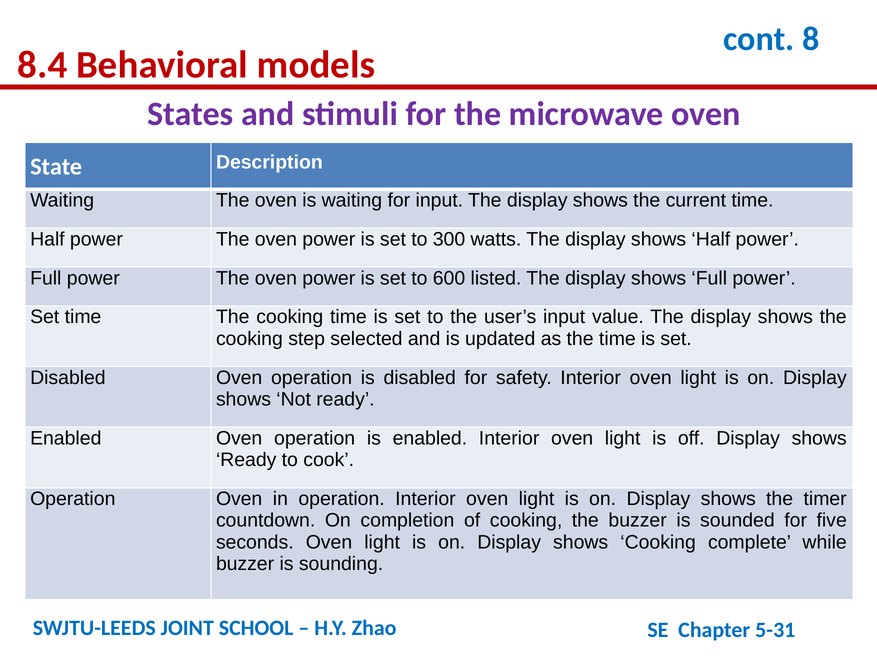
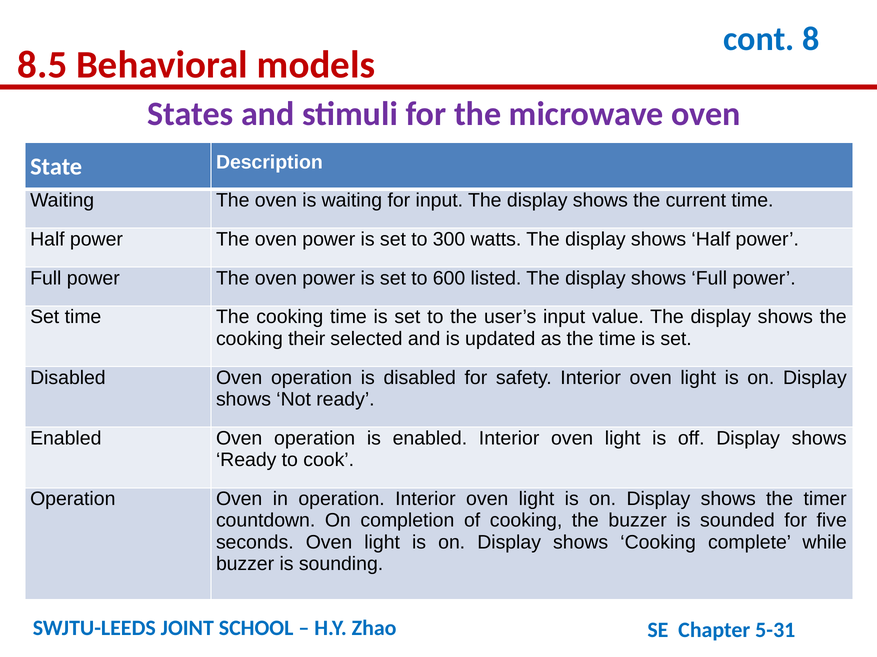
8.4: 8.4 -> 8.5 (42, 65)
step: step -> their (307, 339)
